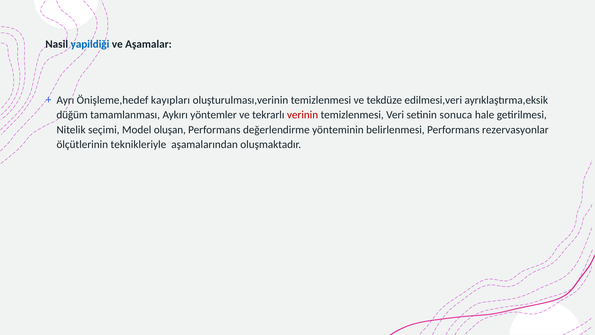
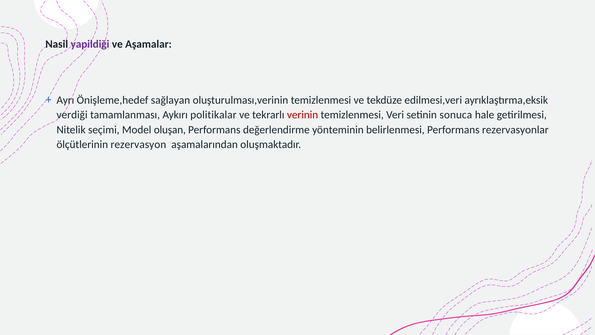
yapildiği colour: blue -> purple (90, 44)
kayıpları: kayıpları -> sağlayan (171, 100)
düğüm: düğüm -> verdiği (72, 115)
yöntemler: yöntemler -> politikalar (213, 115)
teknikleriyle: teknikleriyle -> rezervasyon (138, 144)
